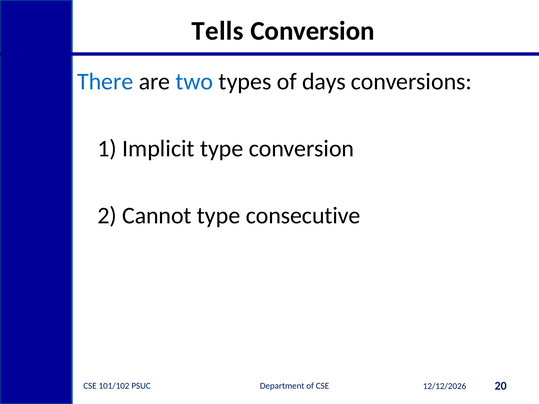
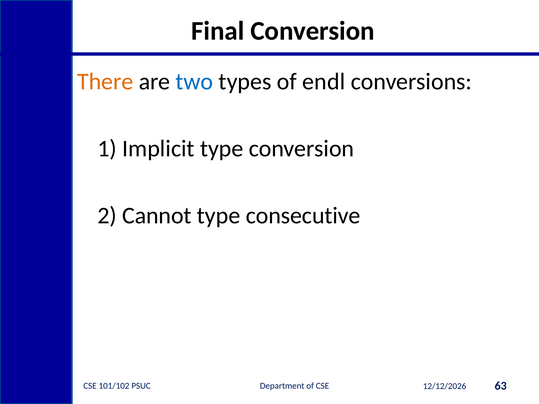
Tells: Tells -> Final (218, 31)
There colour: blue -> orange (105, 82)
days: days -> endl (324, 82)
20: 20 -> 63 (501, 386)
